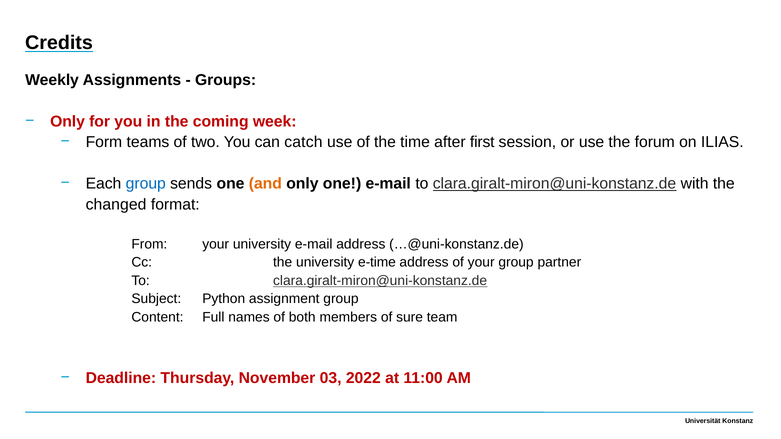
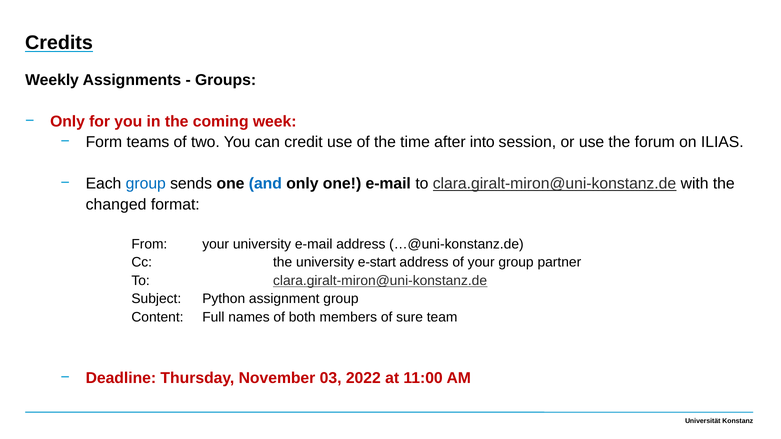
catch: catch -> credit (304, 142)
first: first -> into (482, 142)
and colour: orange -> blue (265, 184)
e-time: e-time -> e-start (377, 263)
